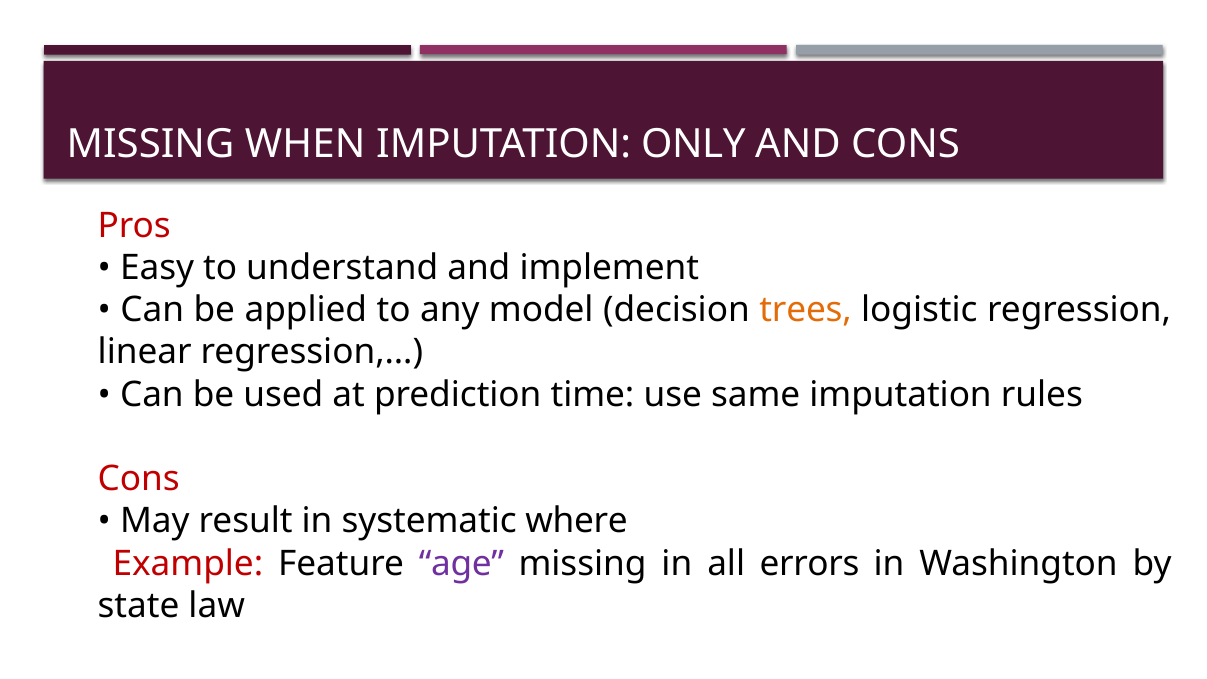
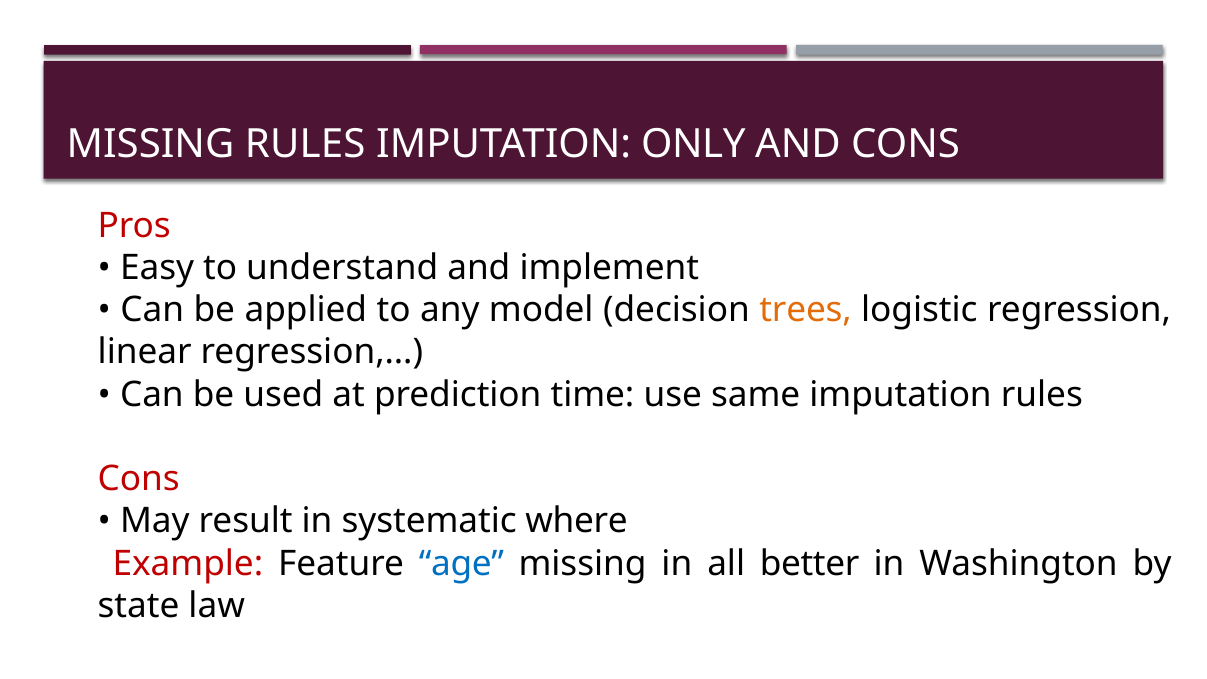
MISSING WHEN: WHEN -> RULES (305, 144)
age colour: purple -> blue (461, 564)
errors: errors -> better (810, 564)
